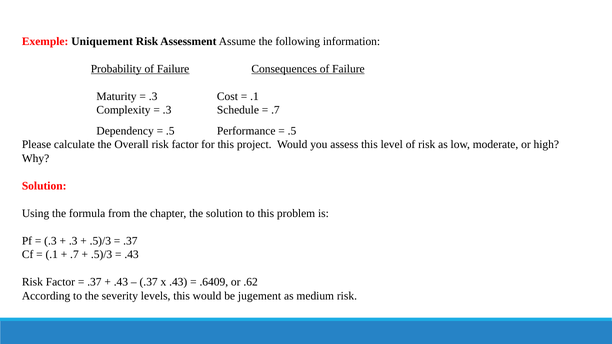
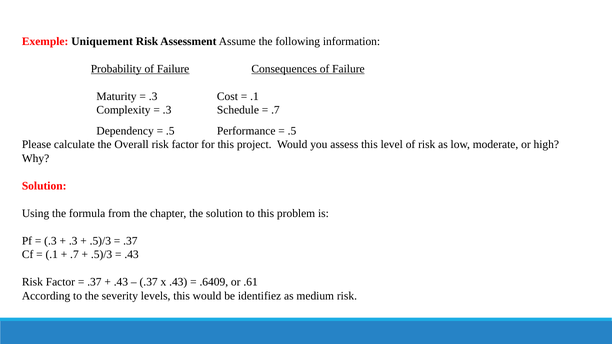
.62: .62 -> .61 (251, 282)
jugement: jugement -> identifiez (260, 296)
